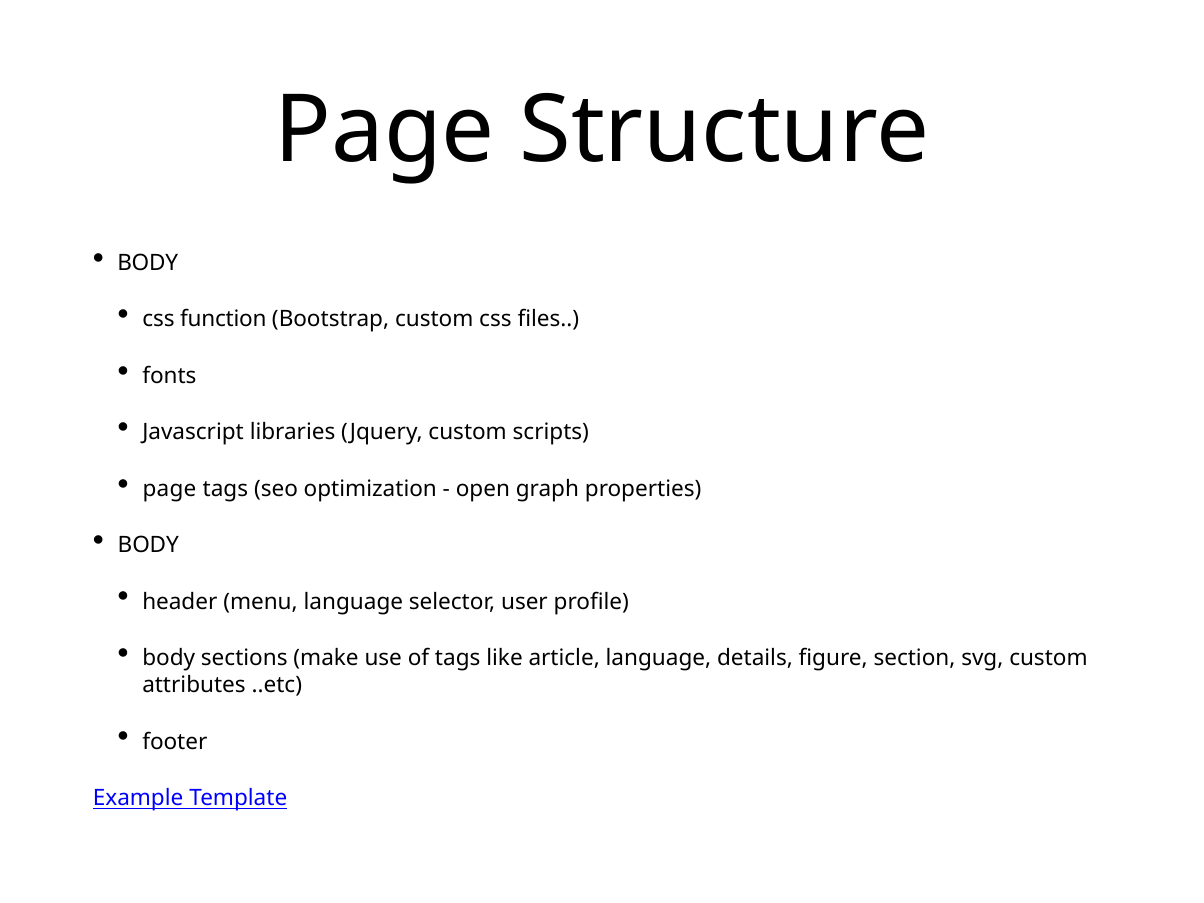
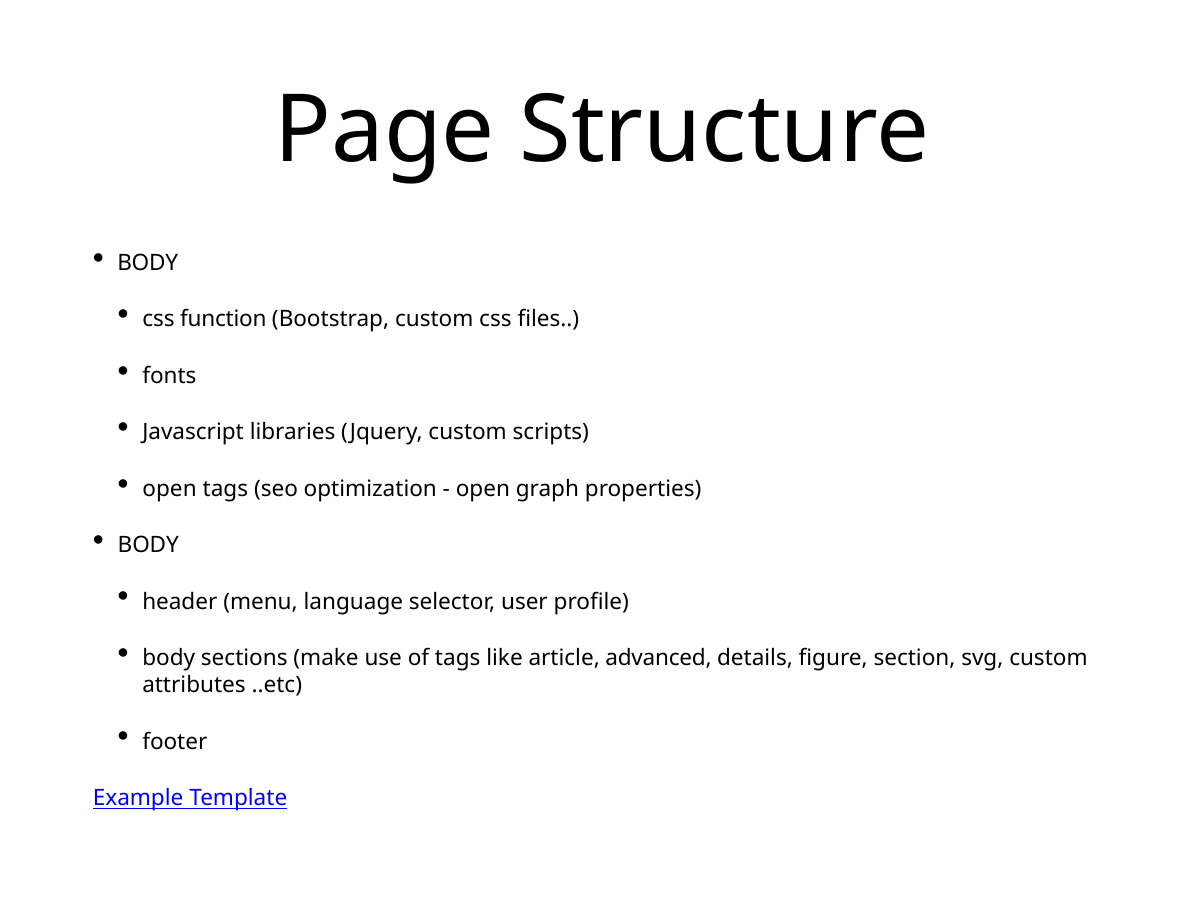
page: page -> open (170, 489)
article language: language -> advanced (659, 658)
